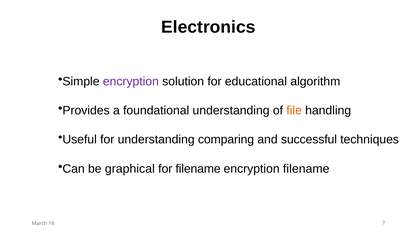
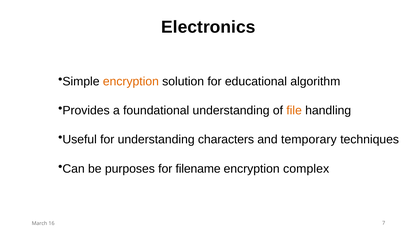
encryption colour: purple -> orange (131, 82)
comparing: comparing -> characters (226, 140)
successful: successful -> temporary (309, 140)
graphical: graphical -> purposes (130, 169)
encryption filename: filename -> complex (306, 169)
